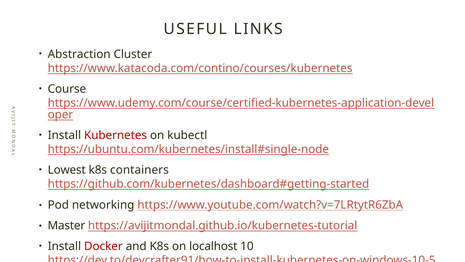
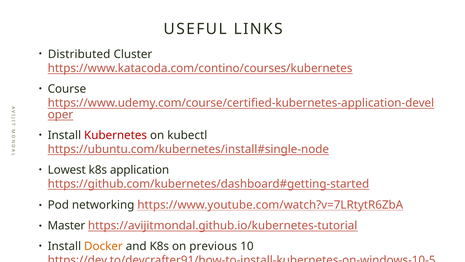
Abstraction: Abstraction -> Distributed (79, 54)
containers: containers -> application (140, 170)
Docker colour: red -> orange (103, 246)
localhost: localhost -> previous (213, 246)
